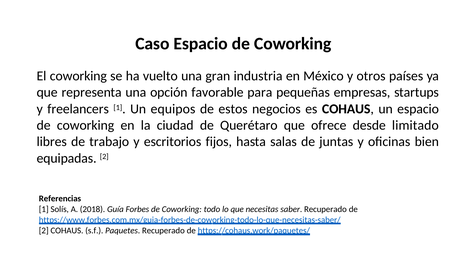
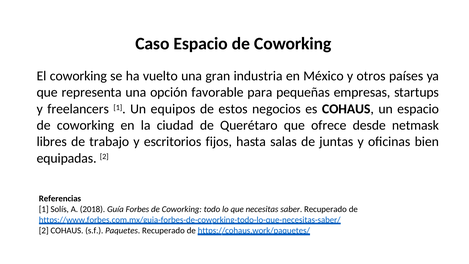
limitado: limitado -> netmask (415, 125)
